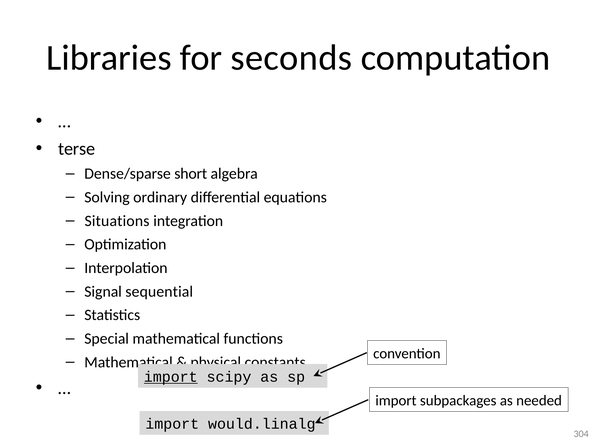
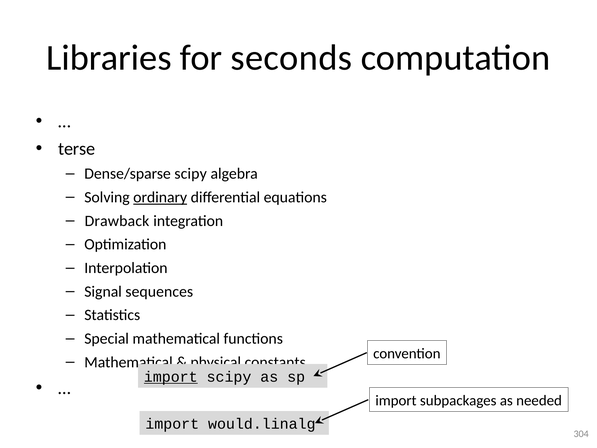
Dense/sparse short: short -> scipy (191, 174)
ordinary underline: none -> present (160, 197)
Situations: Situations -> Drawback (117, 221)
sequential: sequential -> sequences (159, 291)
